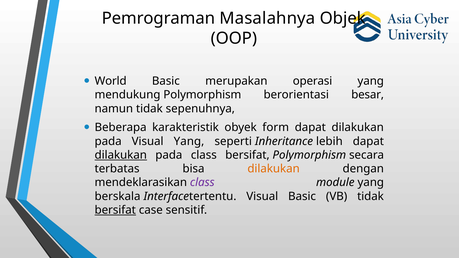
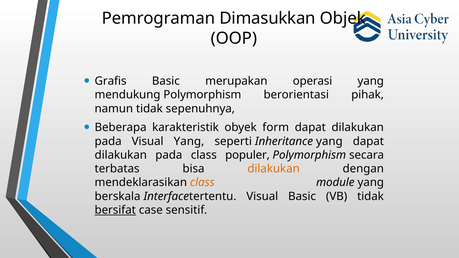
Masalahnya: Masalahnya -> Dimasukkan (268, 18)
World: World -> Grafis (111, 81)
besar: besar -> pihak (368, 95)
Inheritance lebih: lebih -> yang (329, 141)
dilakukan underline: present -> none (121, 155)
class bersifat: bersifat -> populer (247, 155)
class colour: purple -> orange (202, 183)
